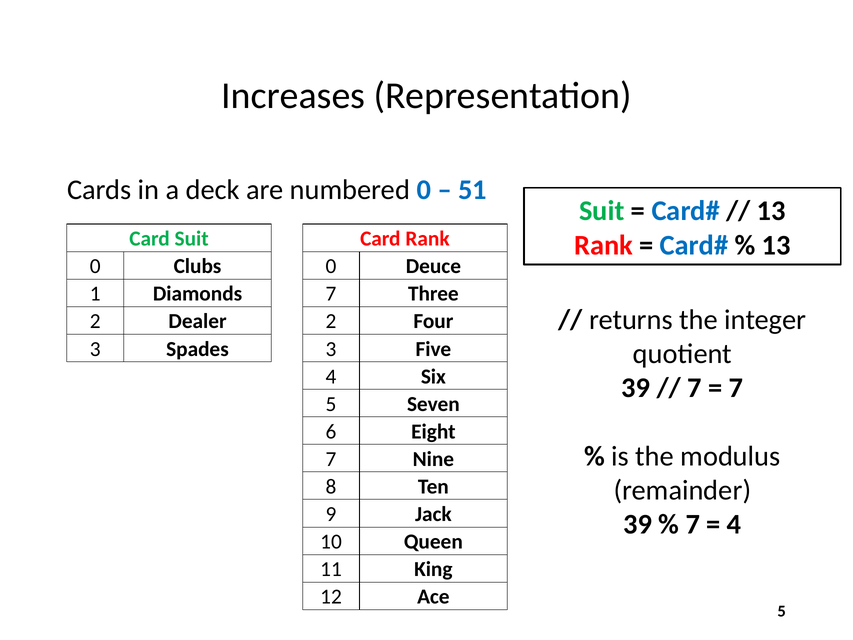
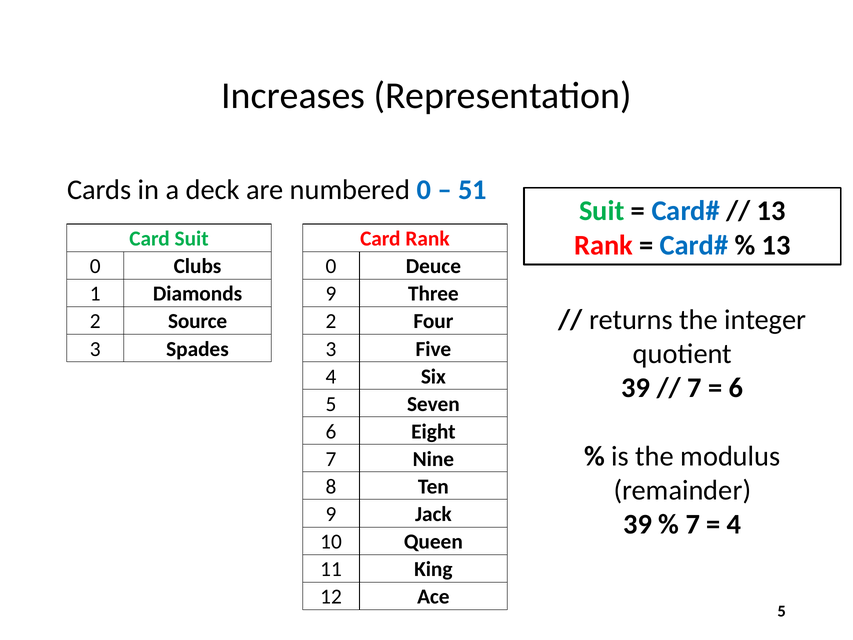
Diamonds 7: 7 -> 9 (331, 294)
Dealer: Dealer -> Source (198, 321)
7: 7 -> 6 (736, 388)
